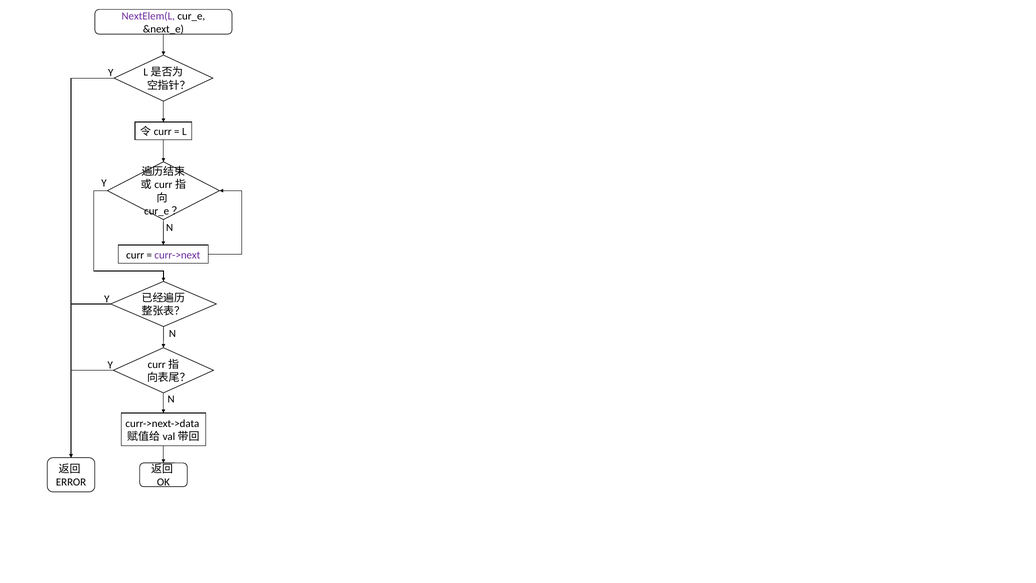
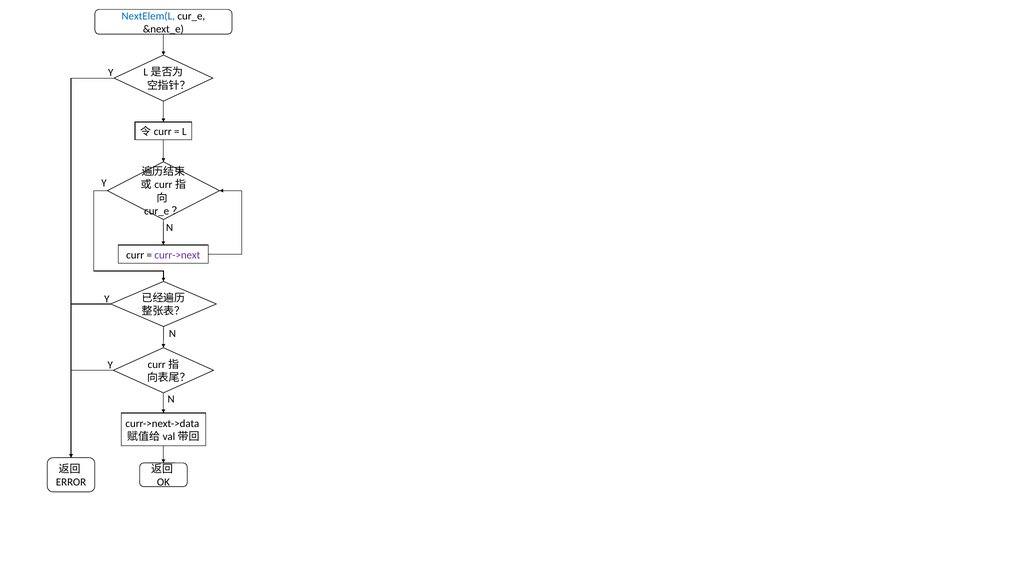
NextElem(L colour: purple -> blue (148, 16)
